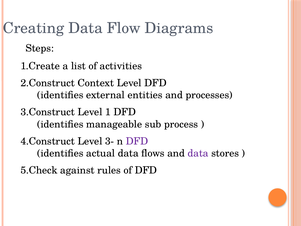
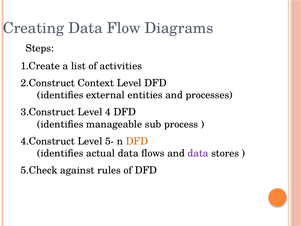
1: 1 -> 4 (108, 112)
3-: 3- -> 5- (110, 141)
DFD colour: purple -> orange (137, 141)
